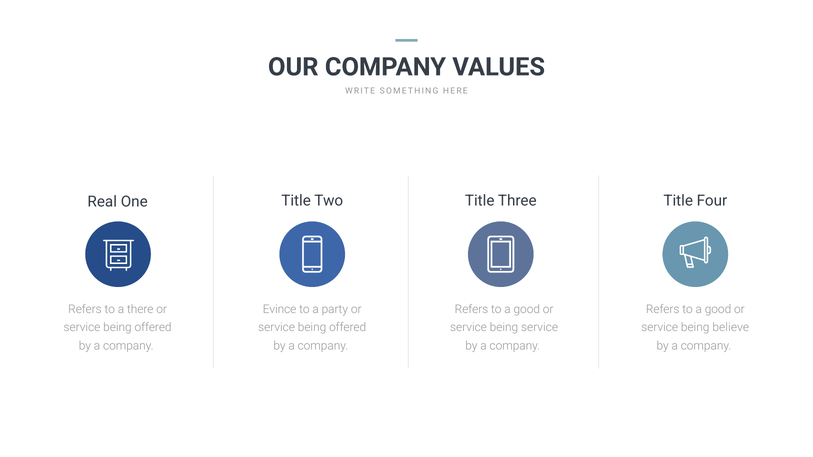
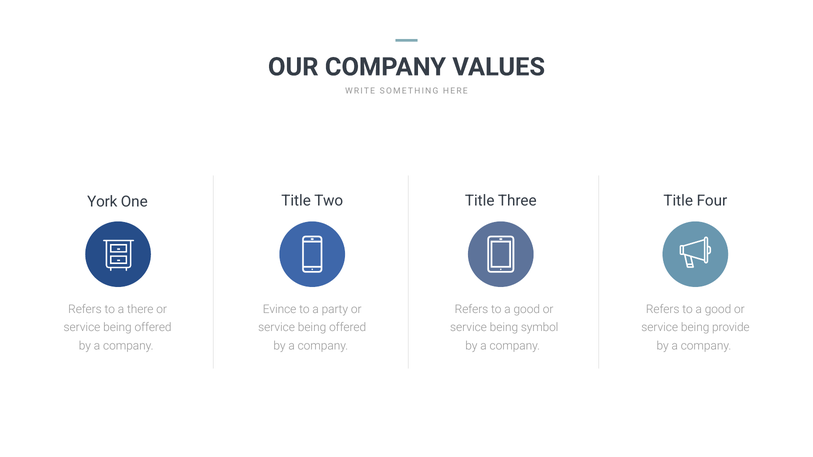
Real: Real -> York (102, 202)
being service: service -> symbol (540, 328)
believe: believe -> provide (731, 328)
